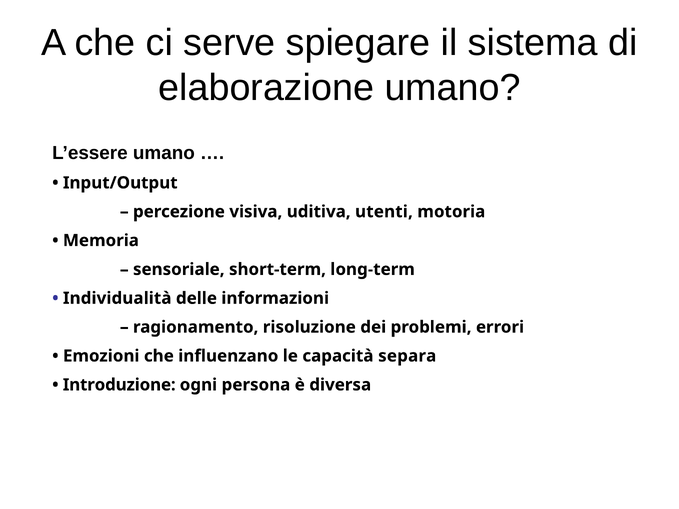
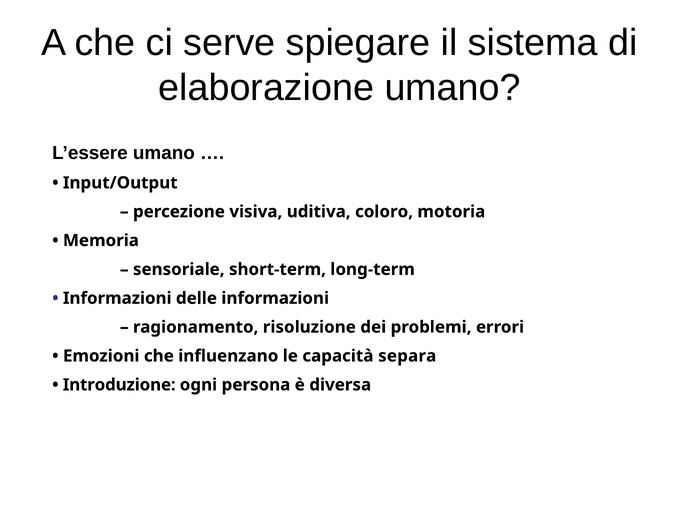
utenti: utenti -> coloro (384, 212)
Individualità: Individualità -> Informazioni (117, 298)
